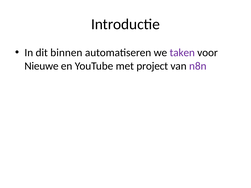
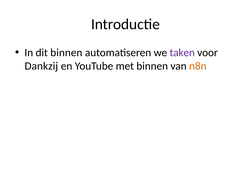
Nieuwe: Nieuwe -> Dankzij (41, 66)
met project: project -> binnen (152, 66)
n8n colour: purple -> orange (198, 66)
